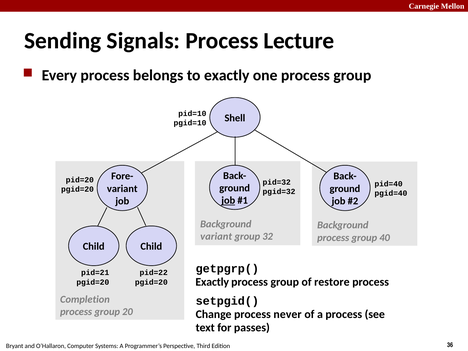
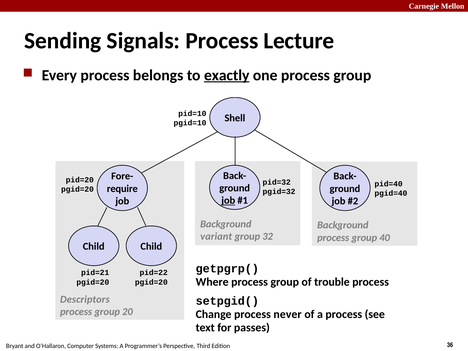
exactly underline: none -> present (227, 75)
variant: variant -> require (122, 189)
Exactly: Exactly -> Where (212, 282)
restore: restore -> trouble (332, 282)
Completion: Completion -> Descriptors (85, 299)
